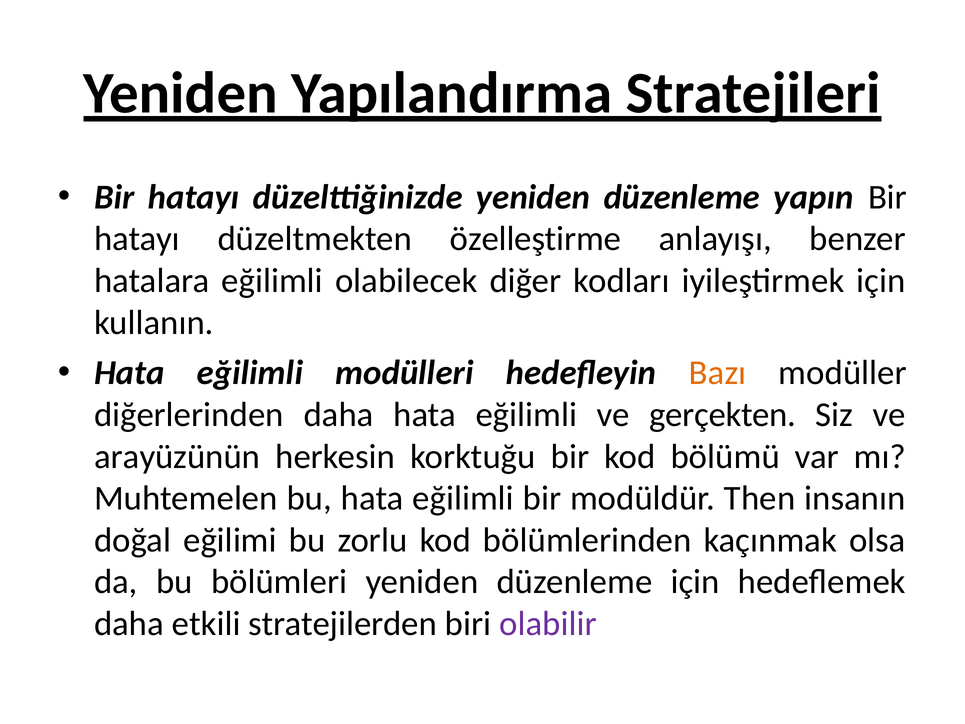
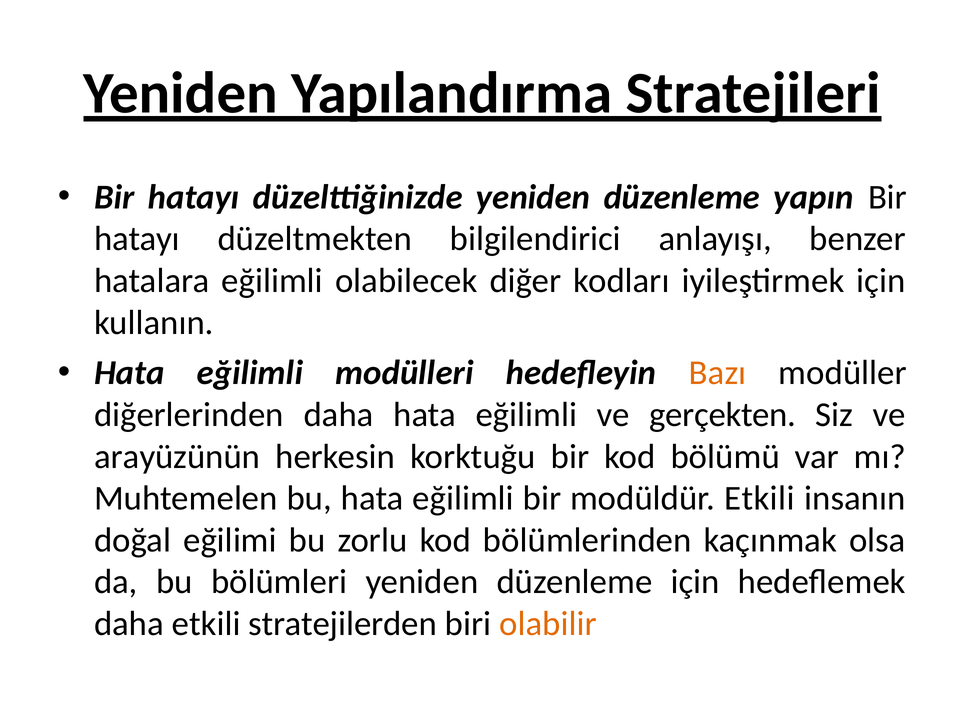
özelleştirme: özelleştirme -> bilgilendirici (535, 239)
modüldür Then: Then -> Etkili (759, 498)
olabilir colour: purple -> orange (548, 624)
